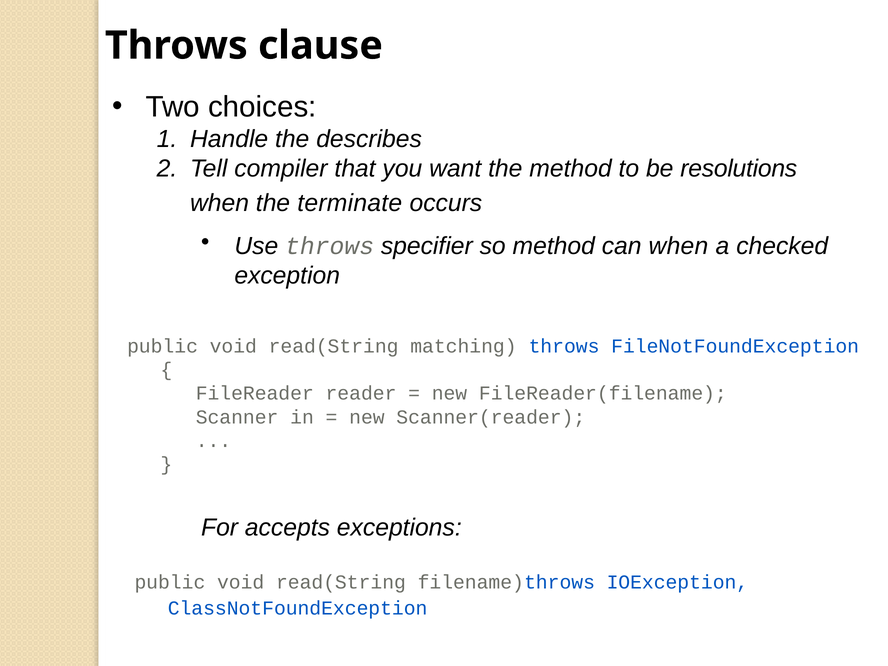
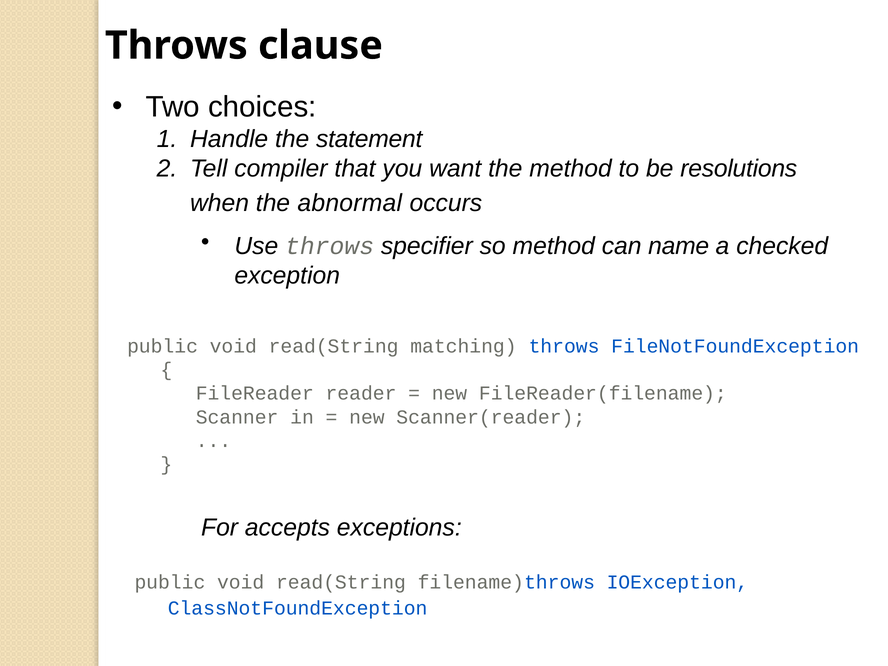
describes: describes -> statement (369, 139)
terminate: terminate -> abnormal (350, 203)
can when: when -> name (679, 246)
